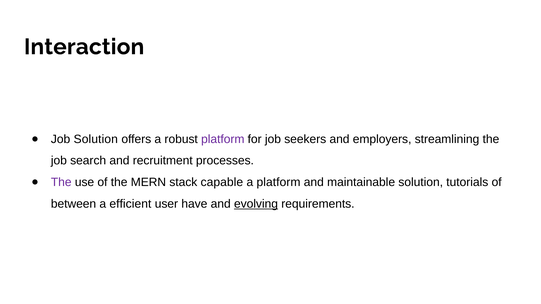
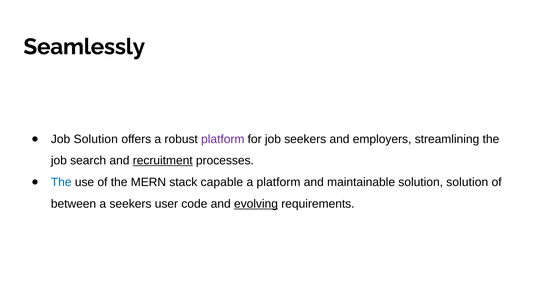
Interaction: Interaction -> Seamlessly (84, 47)
recruitment underline: none -> present (163, 161)
The colour: purple -> blue (61, 182)
solution tutorials: tutorials -> solution (467, 182)
a efficient: efficient -> seekers (130, 204)
have: have -> code (194, 204)
